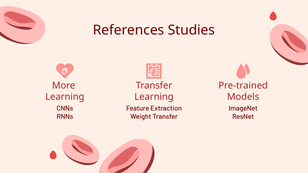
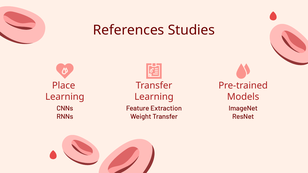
More: More -> Place (64, 86)
